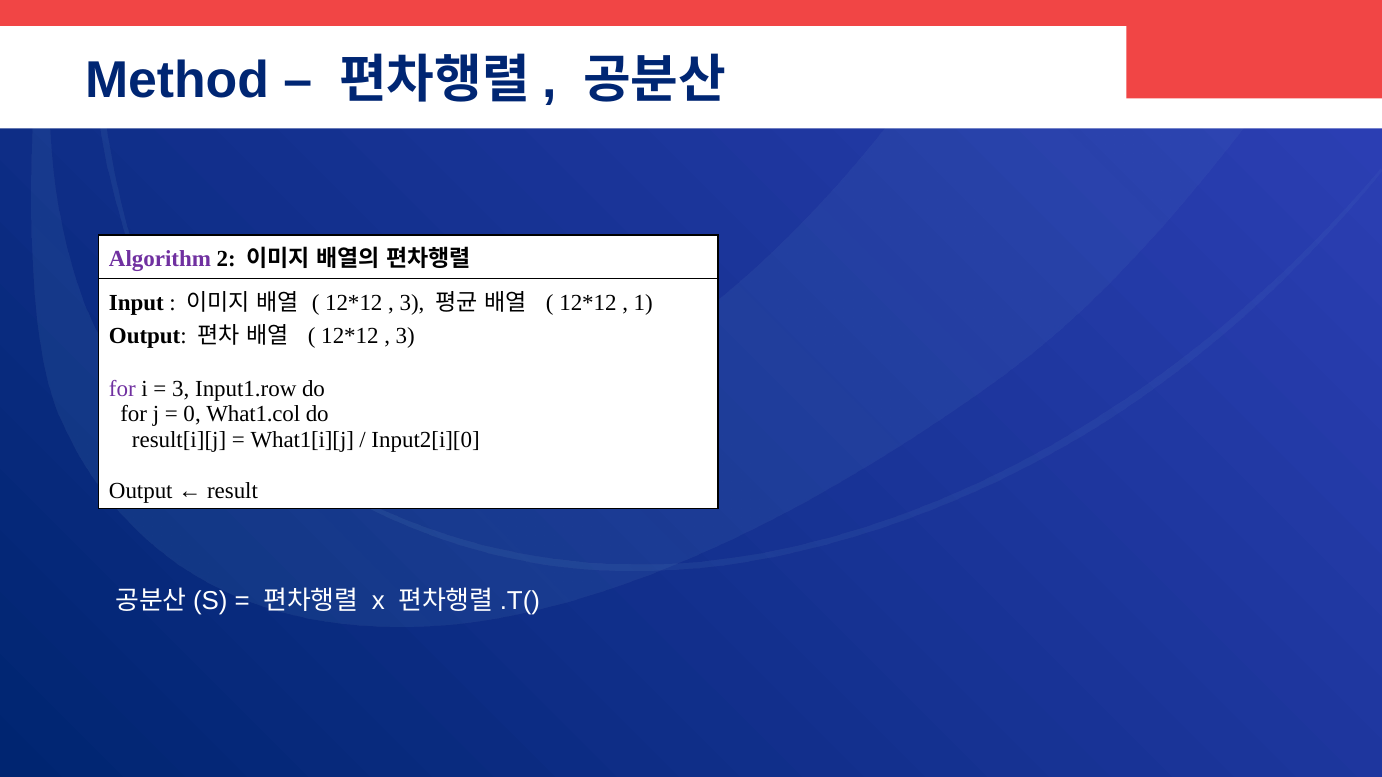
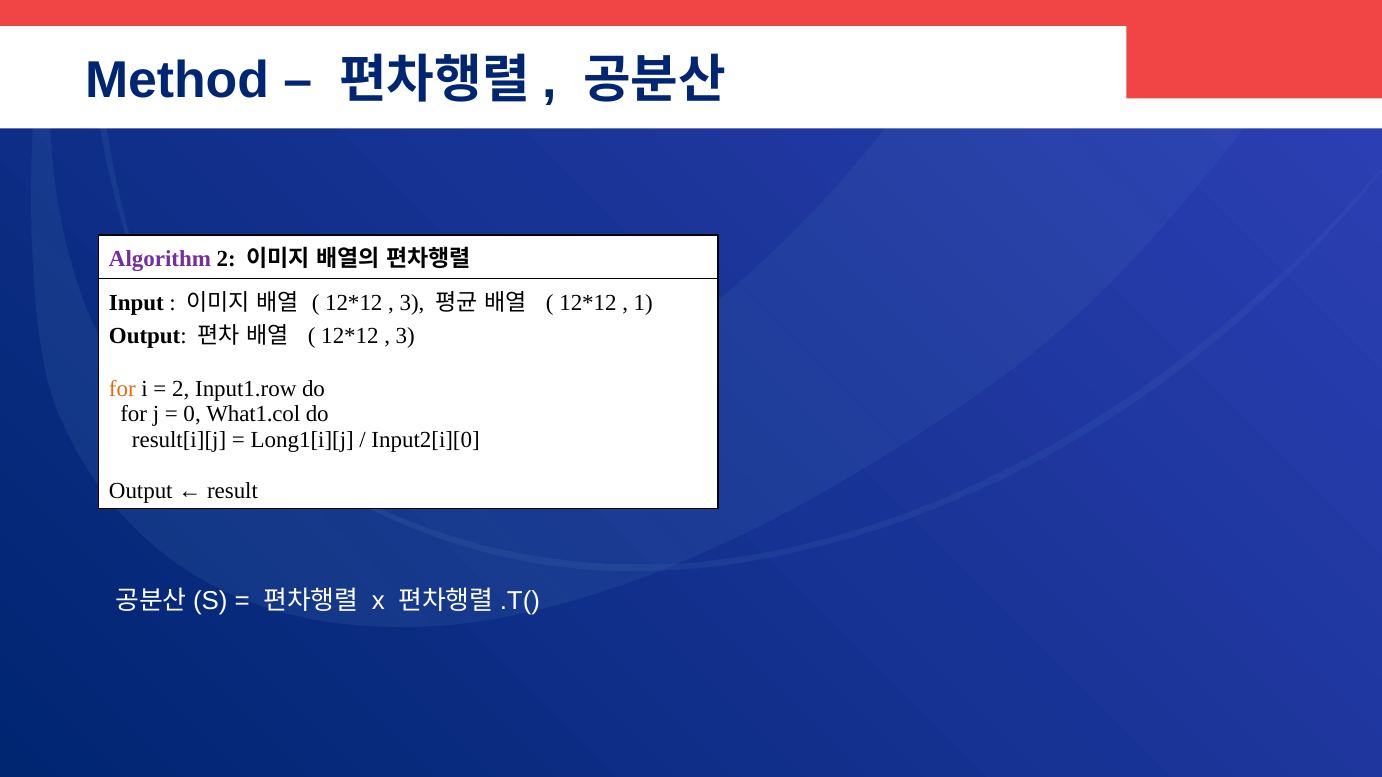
for colour: purple -> orange (122, 389)
3: 3 -> 2 (181, 389)
What1[i][j: What1[i][j -> Long1[i][j (302, 440)
